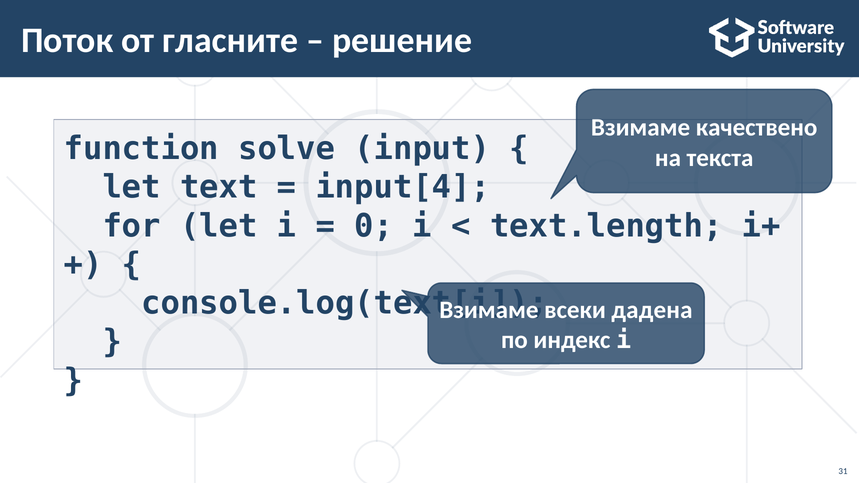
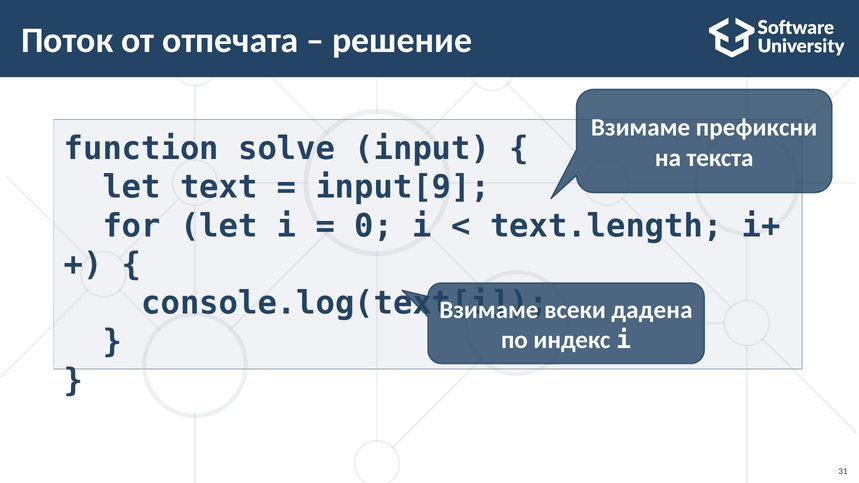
гласните: гласните -> отпечата (230, 41)
качествено: качествено -> префиксни (757, 128)
input[4: input[4 -> input[9 (403, 187)
